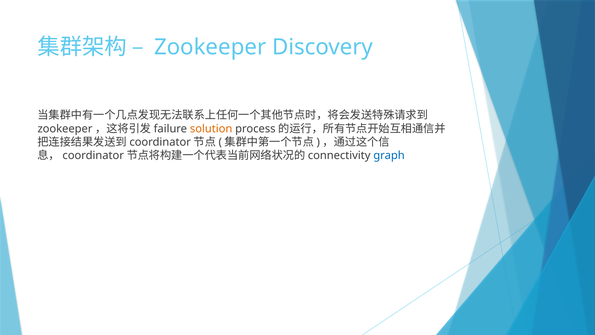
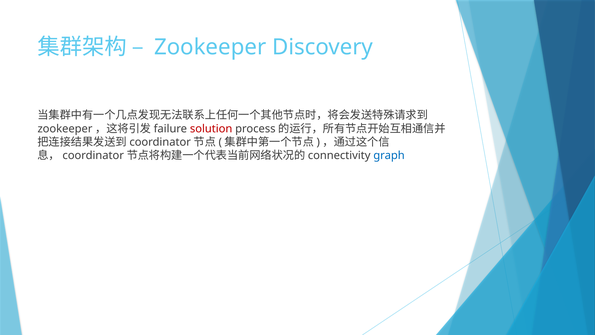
solution colour: orange -> red (211, 129)
